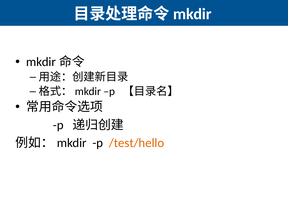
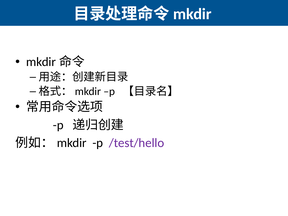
/test/hello colour: orange -> purple (137, 143)
